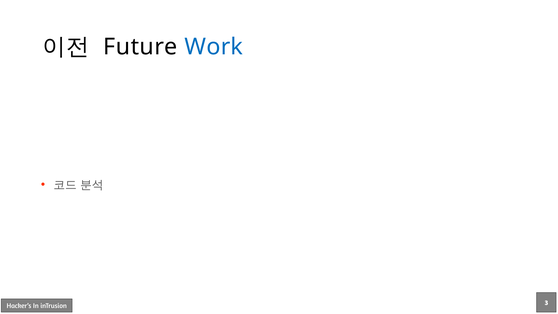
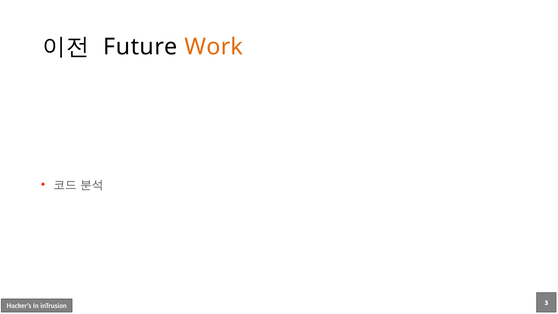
Work colour: blue -> orange (214, 47)
